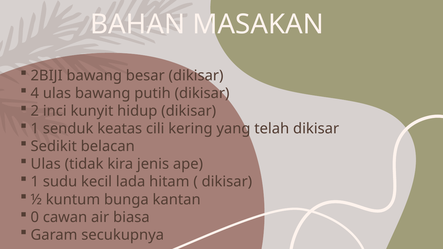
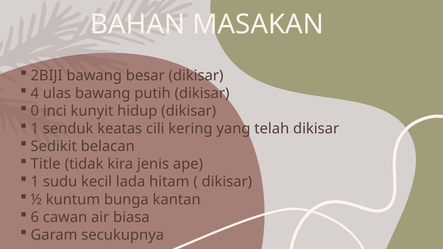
2: 2 -> 0 (35, 111)
Ulas: Ulas -> Title (46, 164)
0: 0 -> 6 (35, 217)
